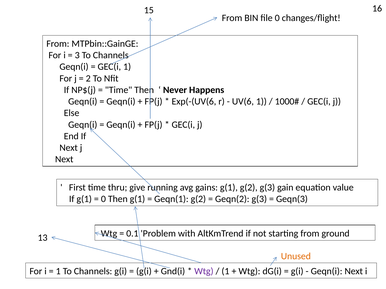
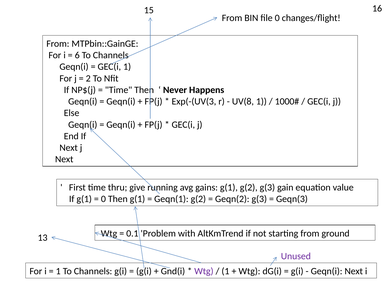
3: 3 -> 6 (77, 55)
Exp(-(UV(6: Exp(-(UV(6 -> Exp(-(UV(3 (194, 102)
UV(6: UV(6 -> UV(8 (243, 102)
Unused colour: orange -> purple (296, 257)
